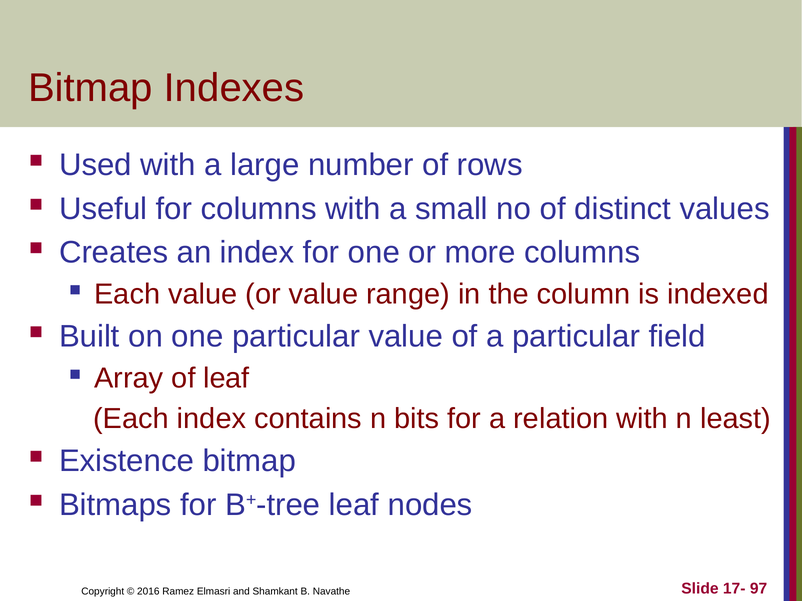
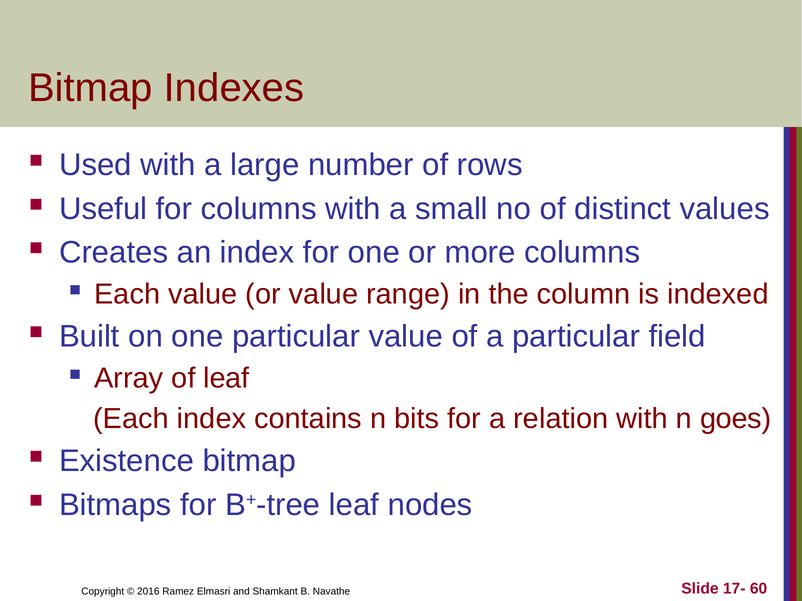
least: least -> goes (736, 419)
97: 97 -> 60 (759, 589)
